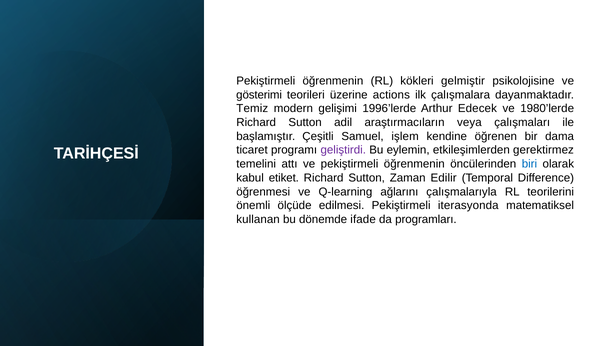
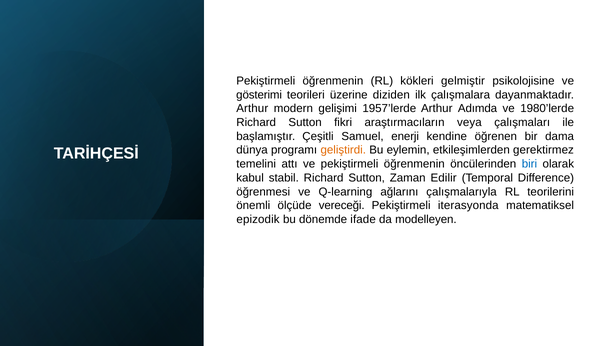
actions: actions -> diziden (391, 95)
Temiz: Temiz -> Arthur (252, 109)
1996’lerde: 1996’lerde -> 1957’lerde (389, 109)
Edecek: Edecek -> Adımda (478, 109)
adil: adil -> fikri (343, 122)
işlem: işlem -> enerji (405, 136)
ticaret: ticaret -> dünya (252, 150)
geliştirdi colour: purple -> orange (343, 150)
etiket: etiket -> stabil (284, 178)
edilmesi: edilmesi -> vereceği (342, 205)
kullanan: kullanan -> epizodik (258, 219)
programları: programları -> modelleyen (426, 219)
